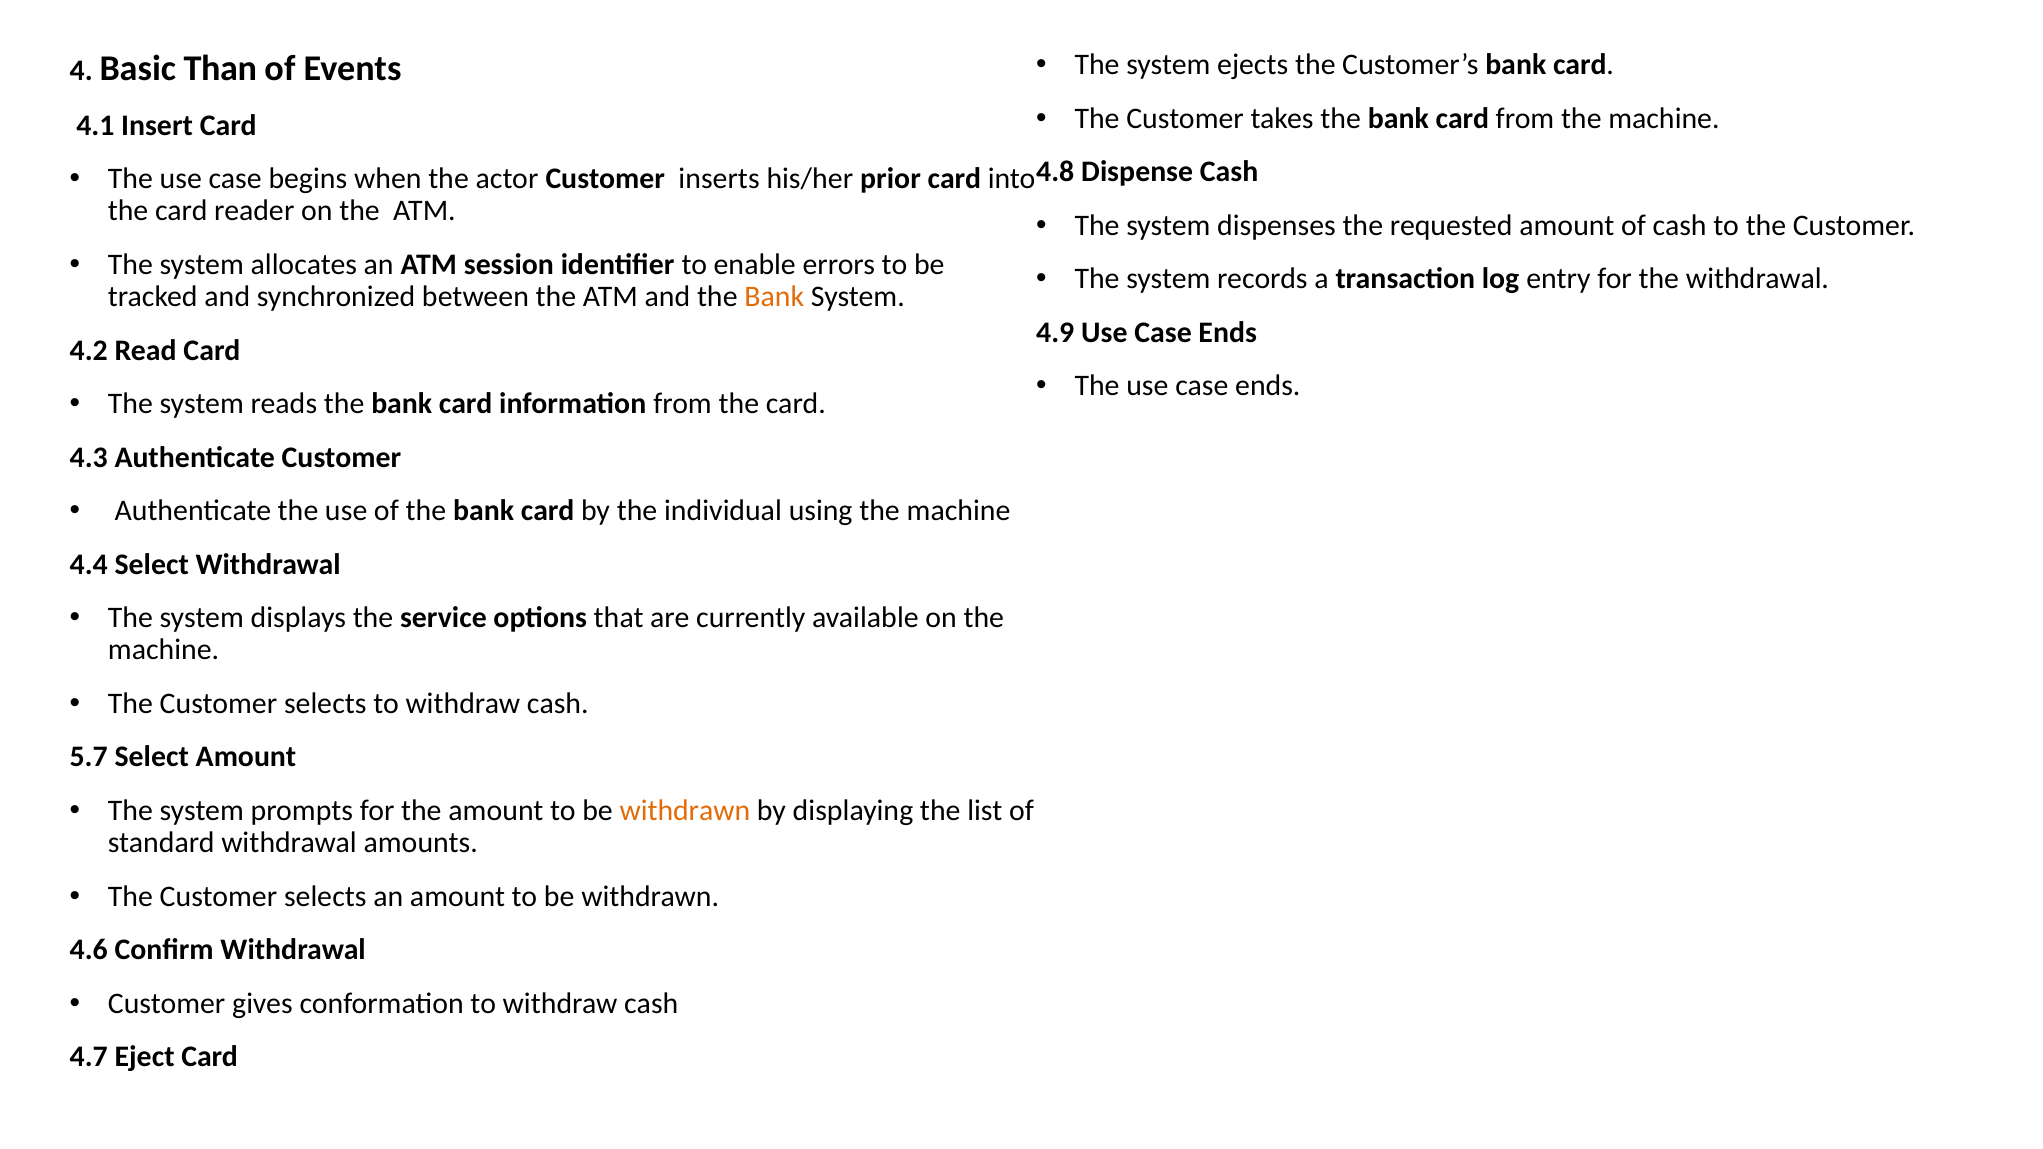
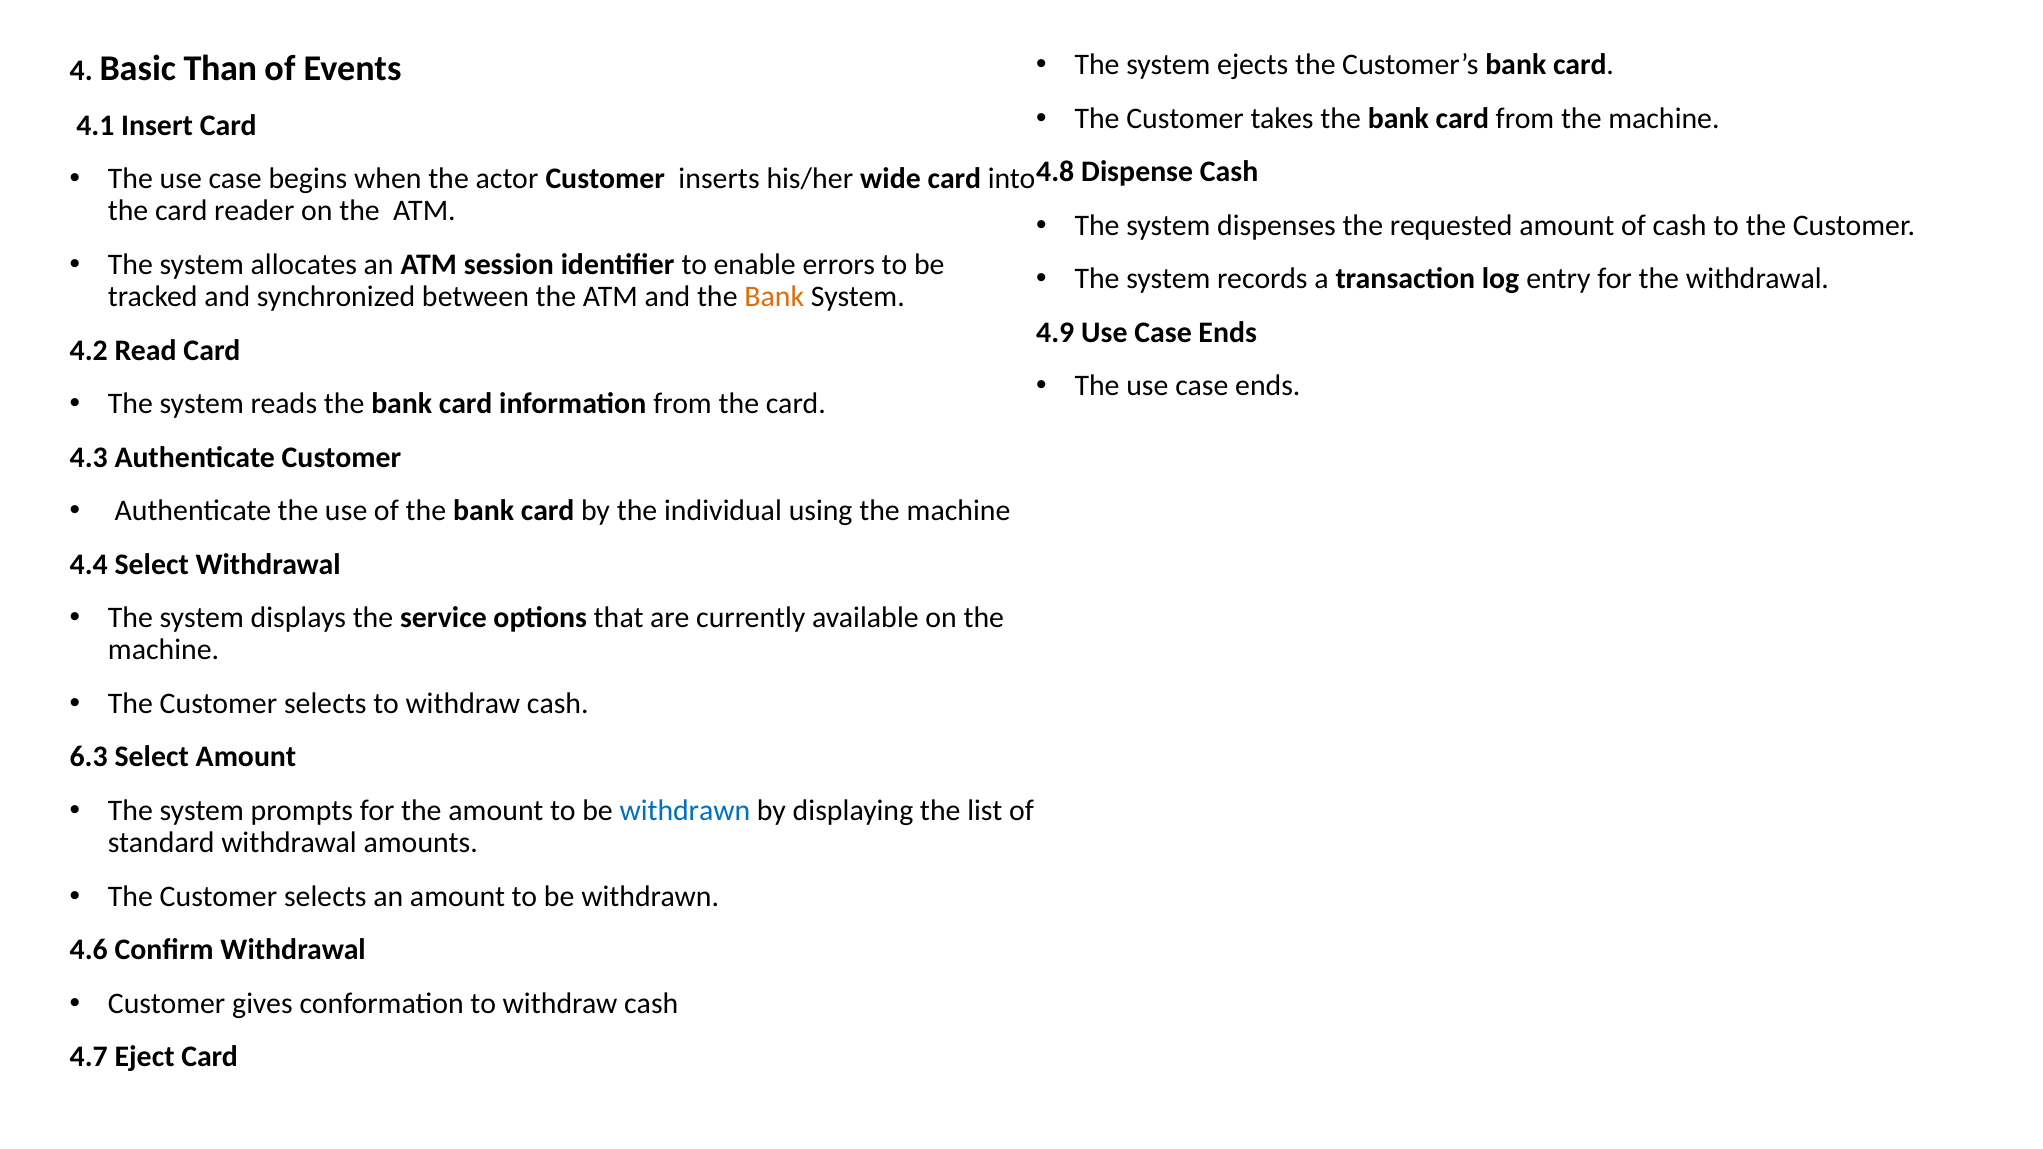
prior: prior -> wide (890, 179)
5.7: 5.7 -> 6.3 (89, 757)
withdrawn colour: orange -> blue (685, 811)
